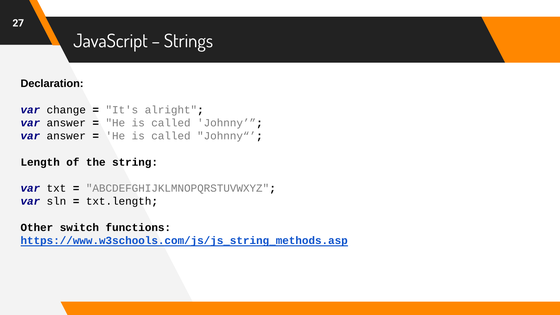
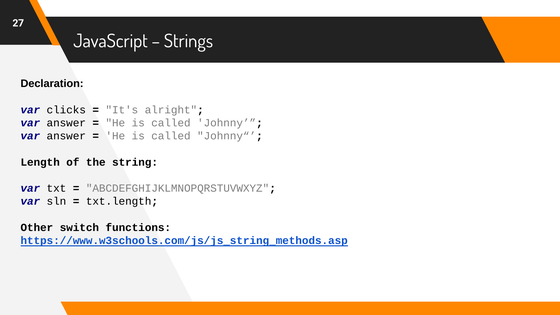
change: change -> clicks (66, 110)
